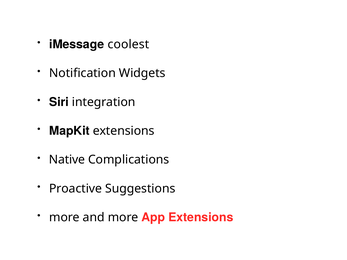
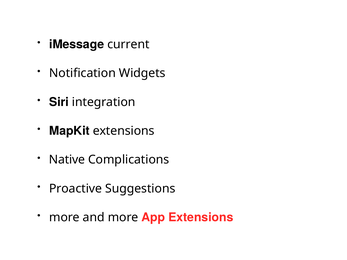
coolest: coolest -> current (128, 44)
